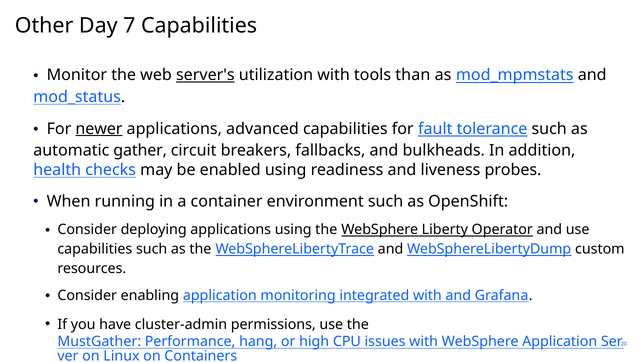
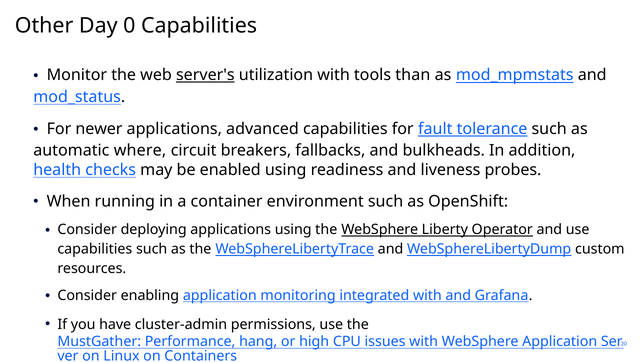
7: 7 -> 0 (129, 26)
newer underline: present -> none (99, 129)
gather: gather -> where (140, 151)
